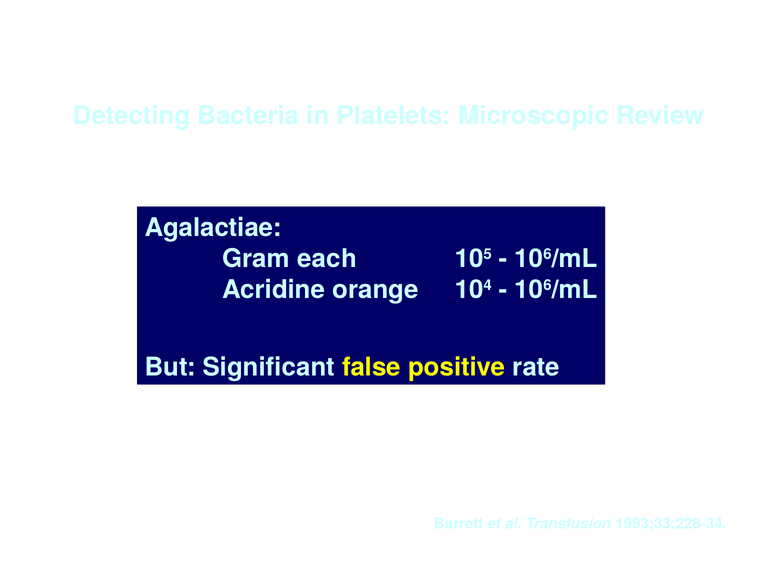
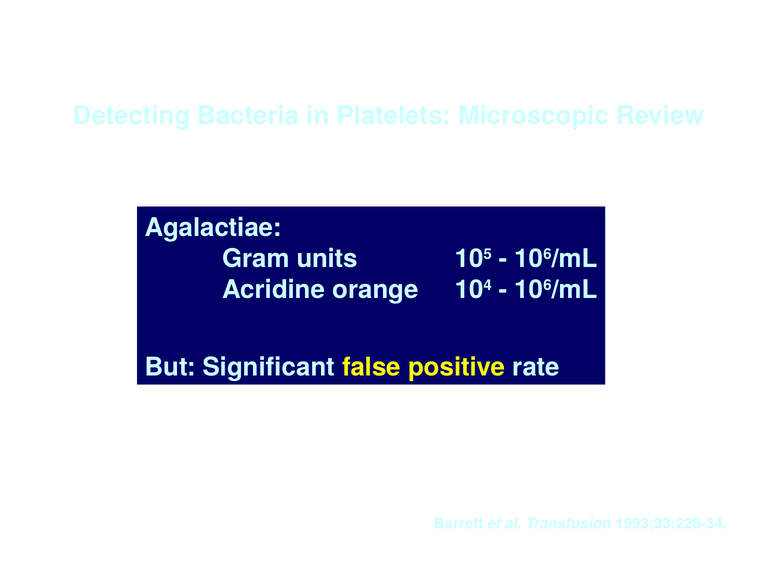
each: each -> units (327, 259)
